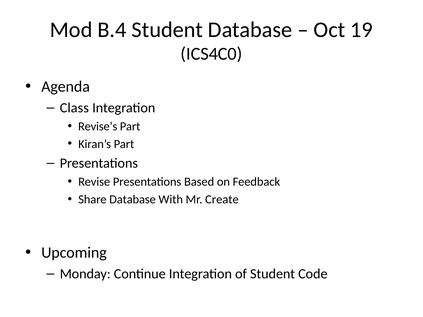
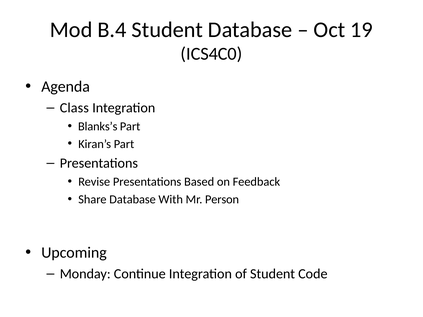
Revise’s: Revise’s -> Blanks’s (98, 126)
Create: Create -> Person (222, 200)
